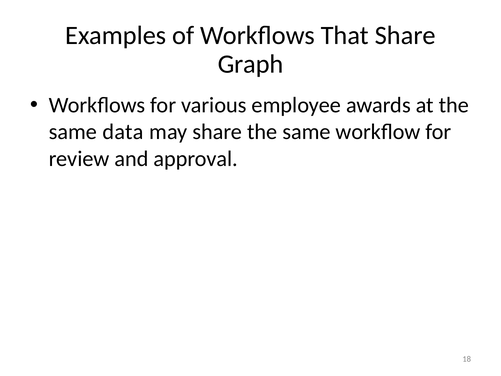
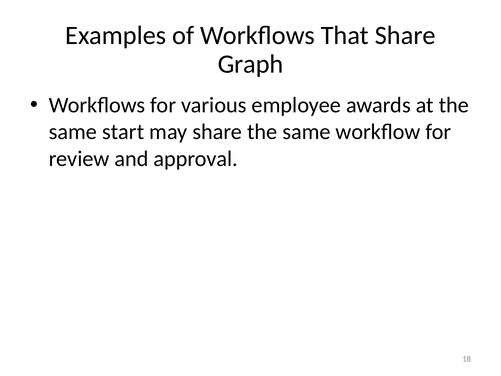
data: data -> start (123, 132)
